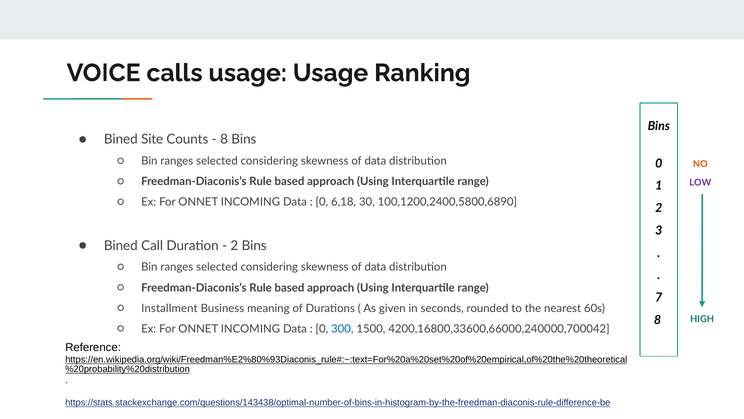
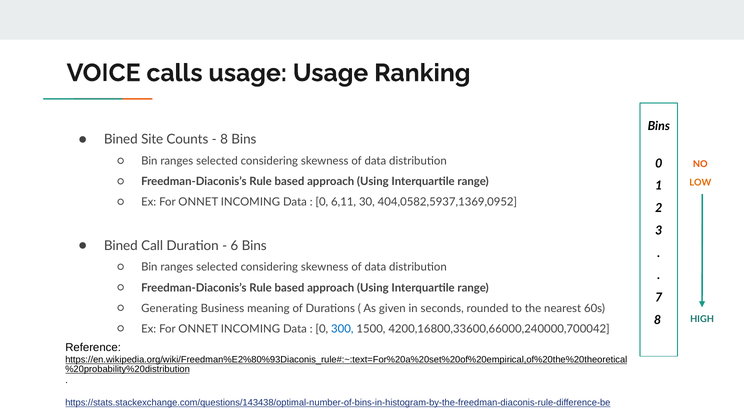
LOW colour: purple -> orange (700, 182)
6,18: 6,18 -> 6,11 (344, 202)
100,1200,2400,5800,6890: 100,1200,2400,5800,6890 -> 404,0582,5937,1369,0952 (447, 202)
2: 2 -> 6 (234, 245)
Installment: Installment -> Generating (169, 308)
